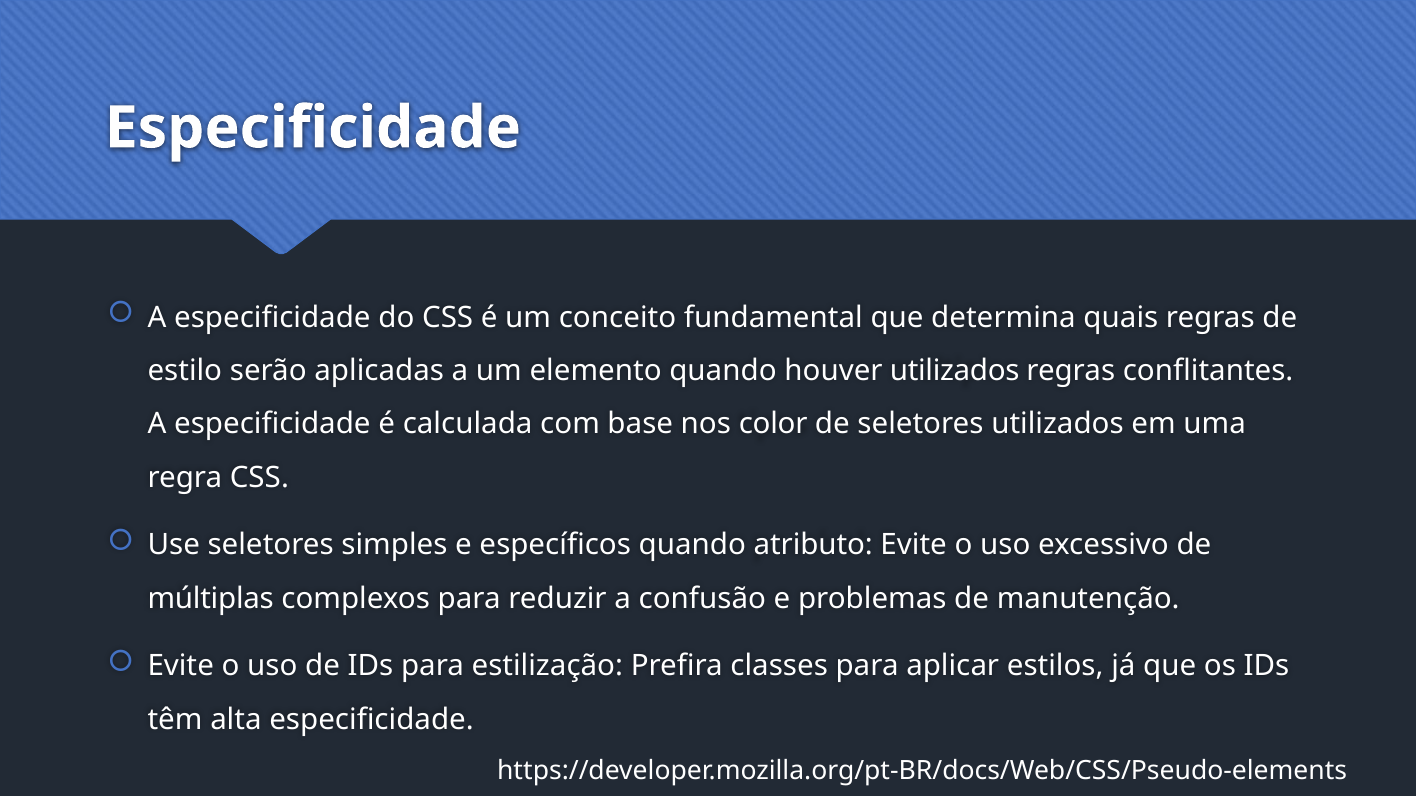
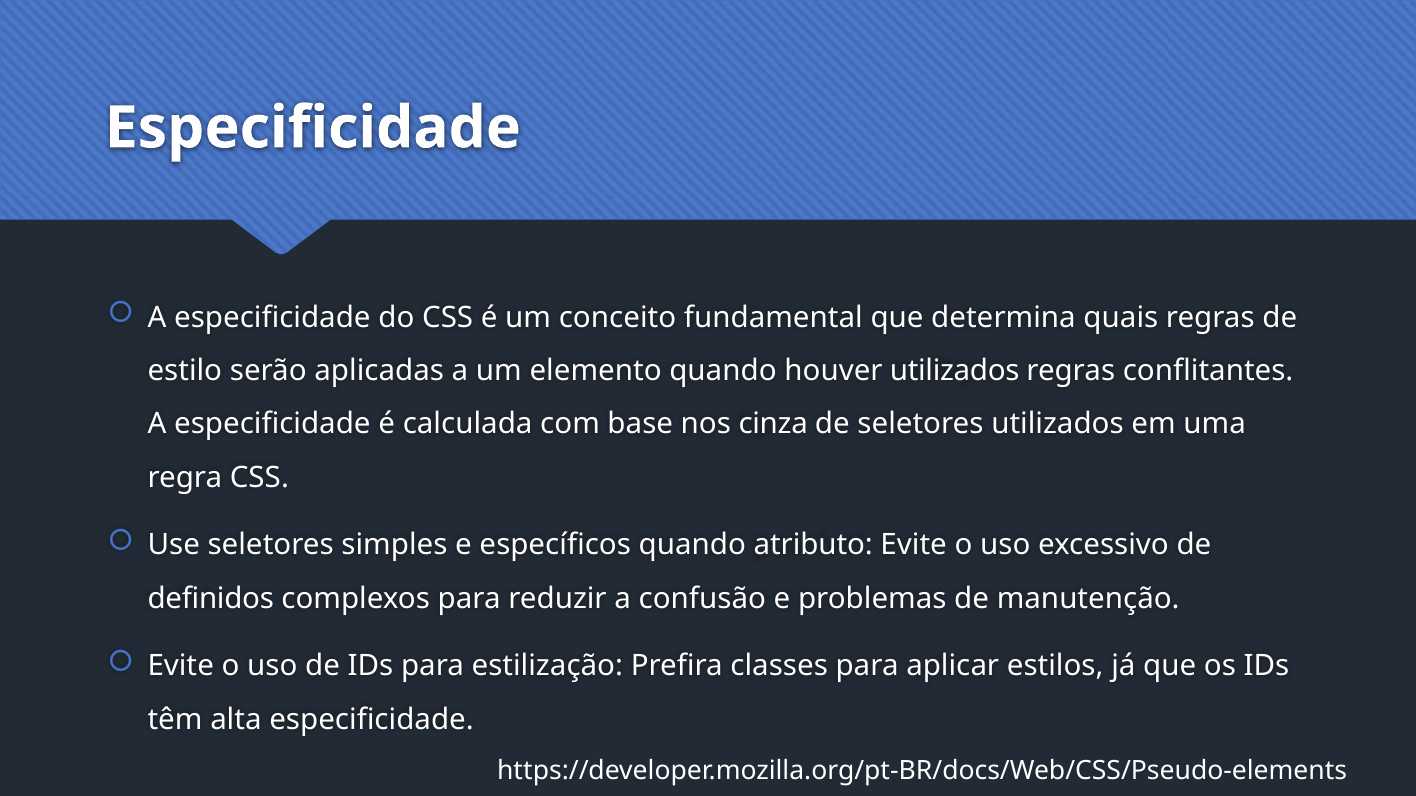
color: color -> cinza (773, 424)
múltiplas: múltiplas -> definidos (211, 599)
